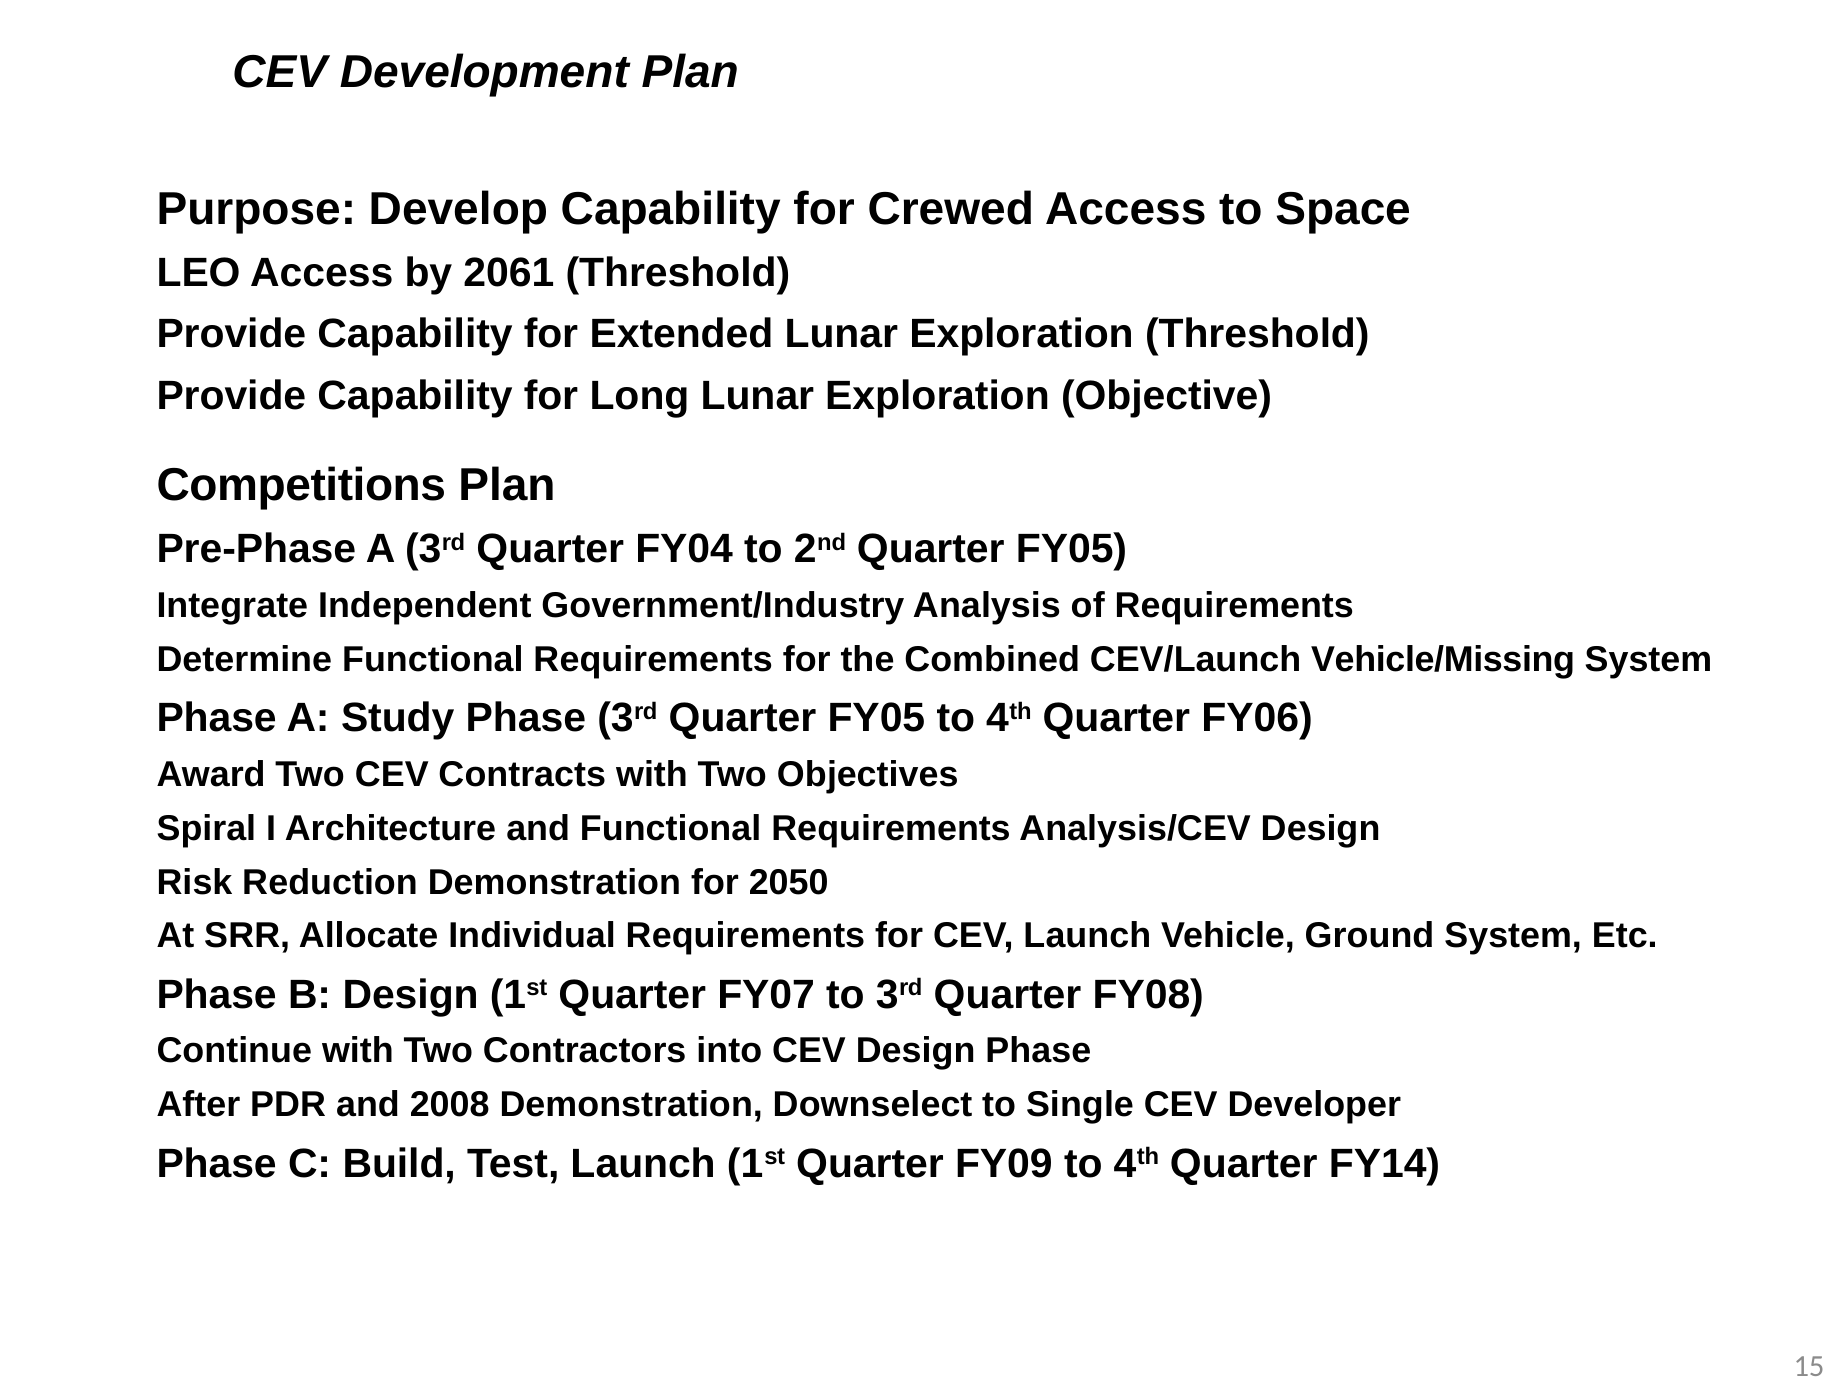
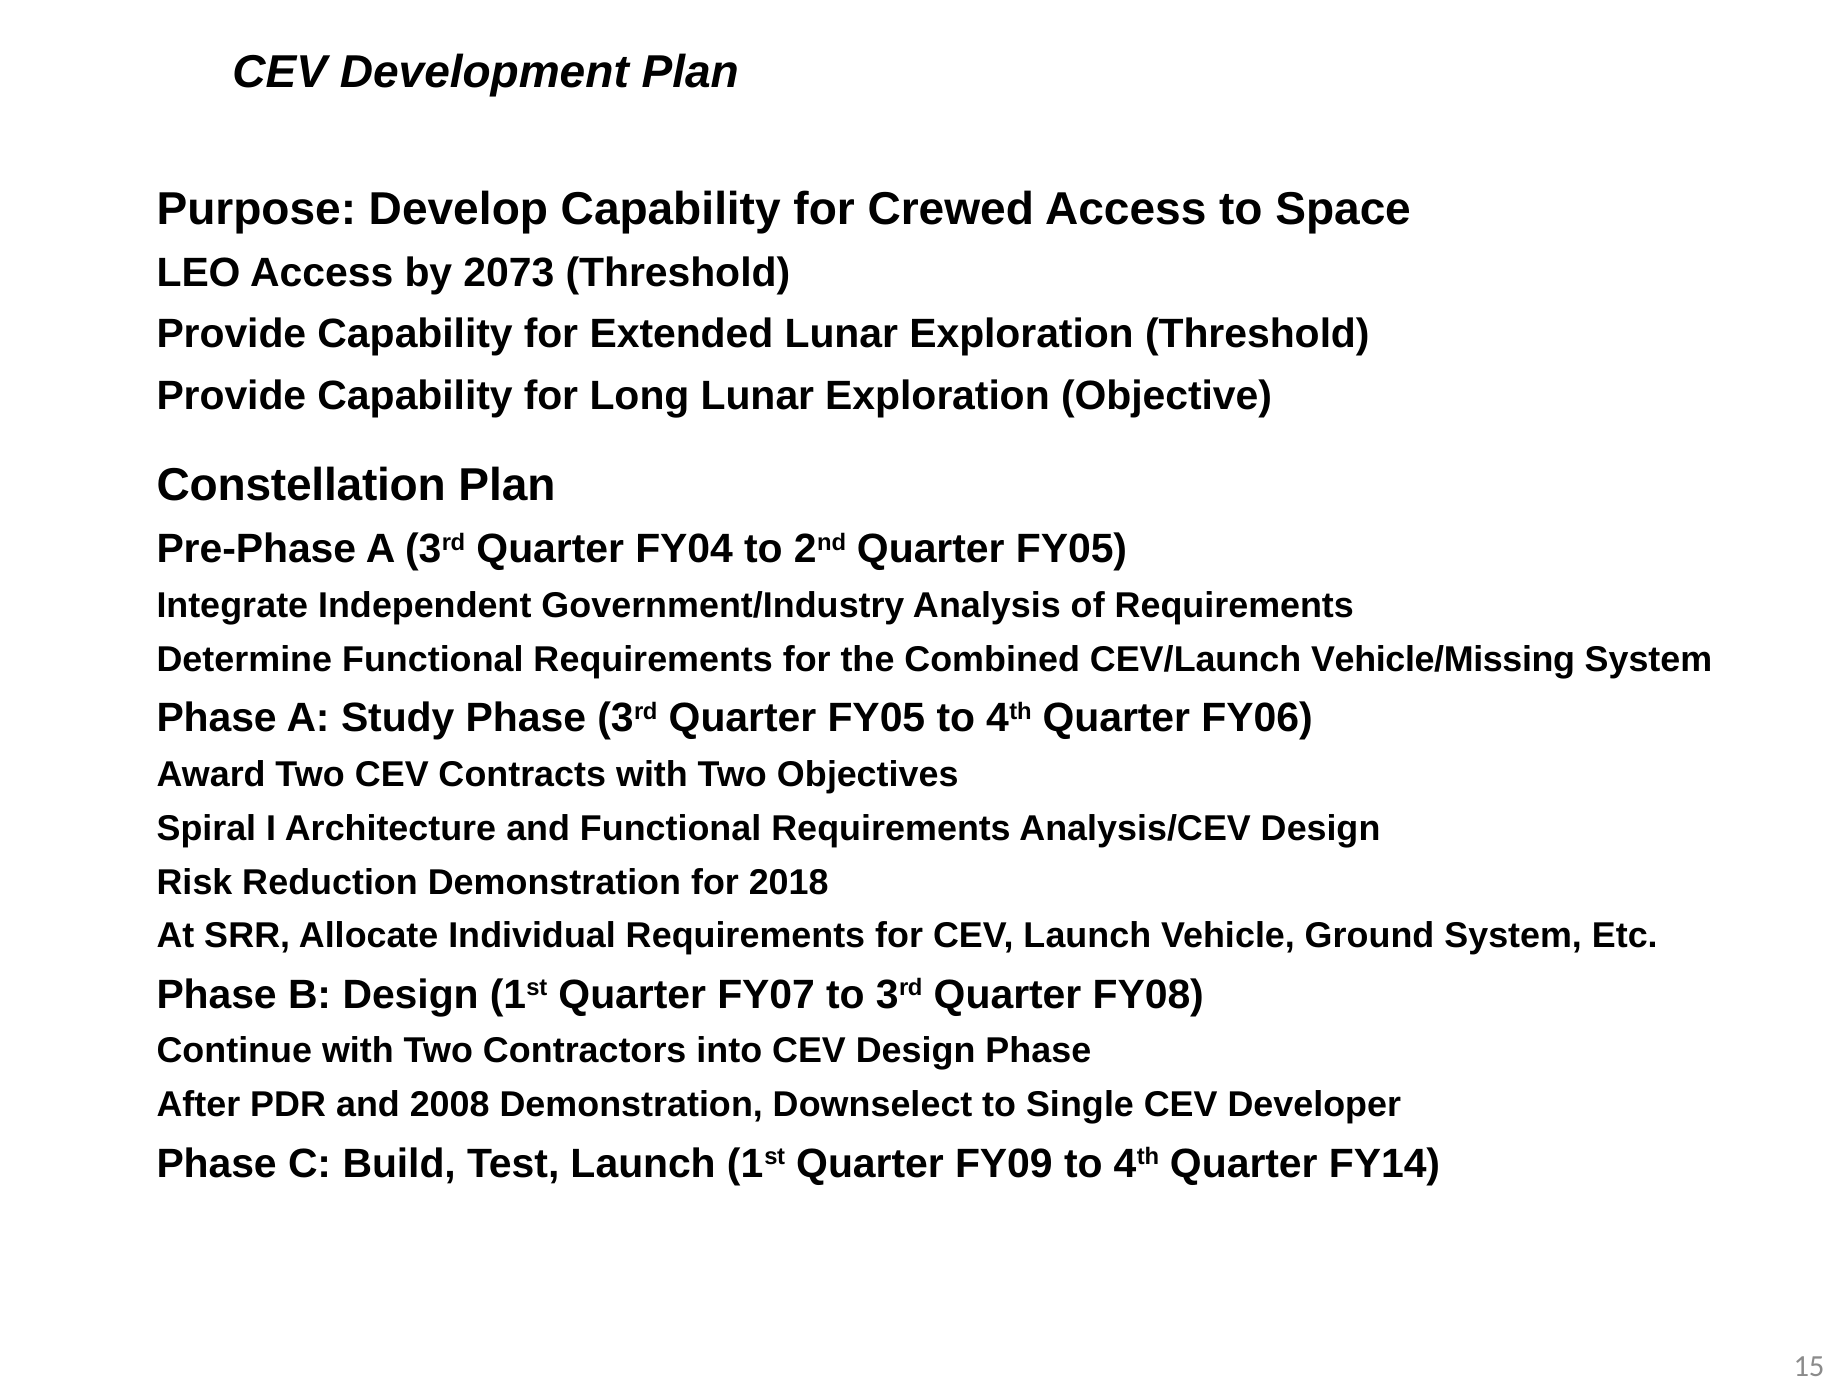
2061: 2061 -> 2073 (509, 273)
Competitions: Competitions -> Constellation (301, 485)
2050: 2050 -> 2018 (789, 882)
